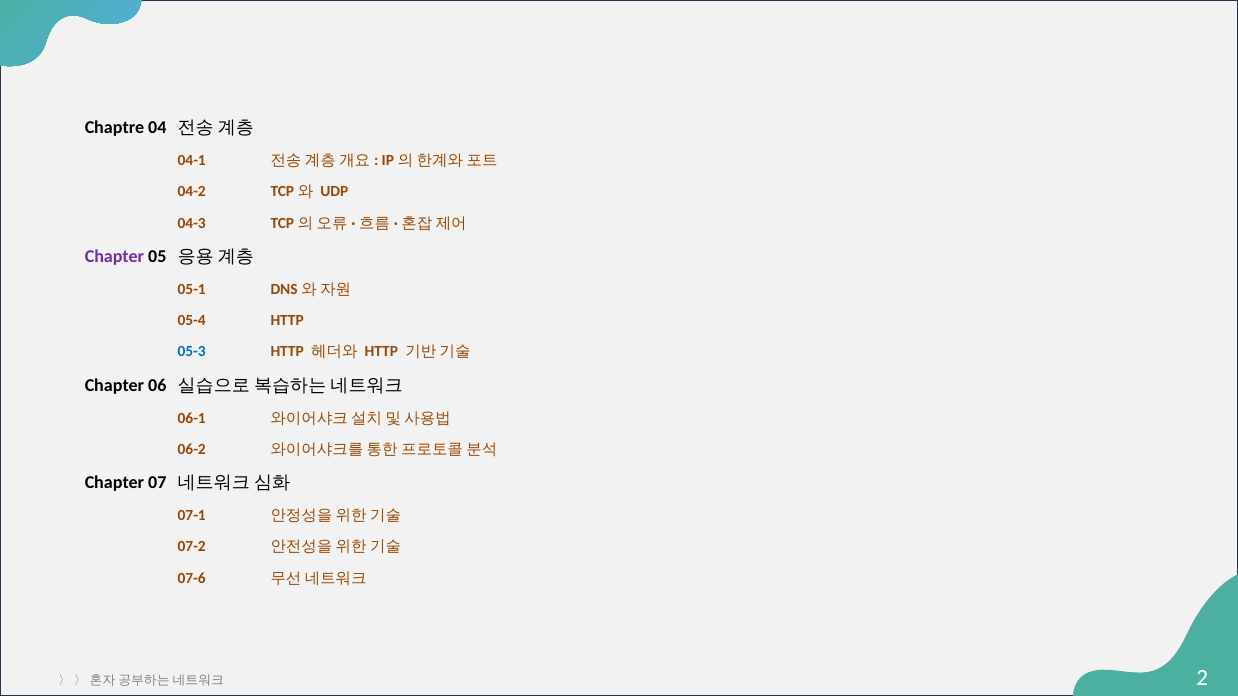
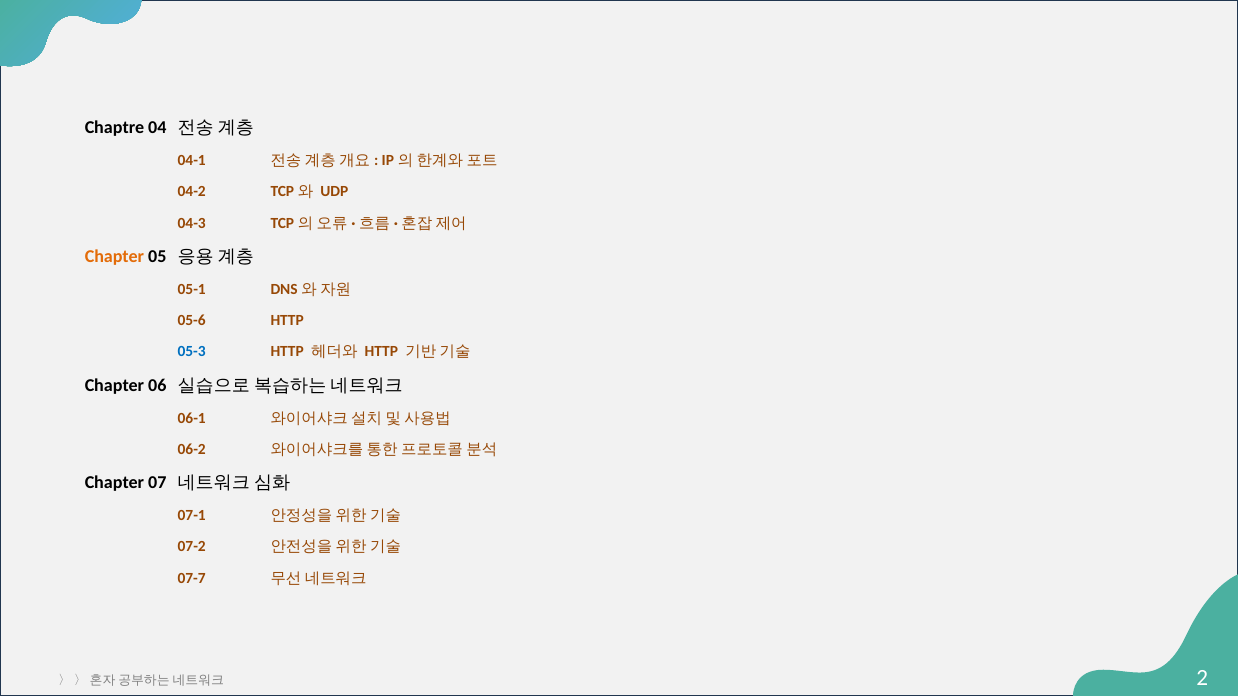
Chapter colour: purple -> orange (114, 256)
05-4: 05-4 -> 05-6 (192, 321)
07-6: 07-6 -> 07-7 (192, 579)
